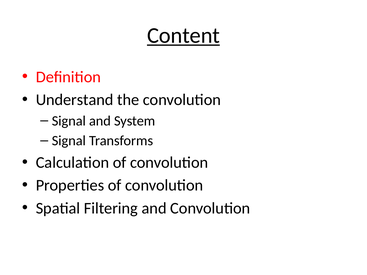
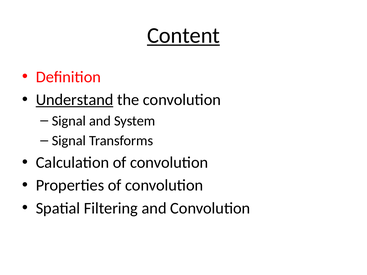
Understand underline: none -> present (75, 100)
